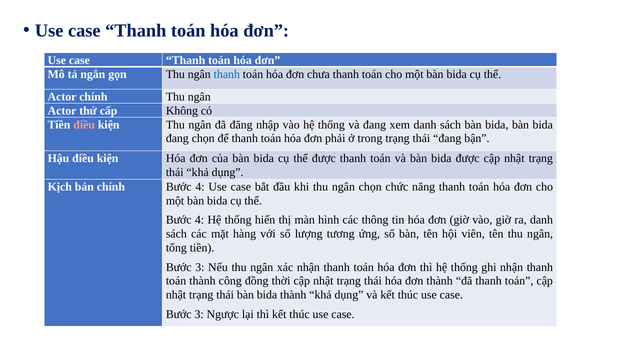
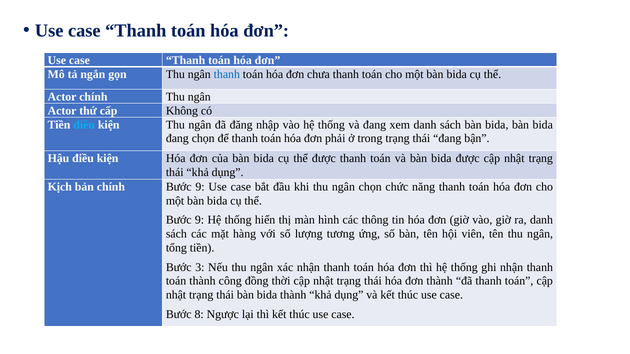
điều colour: pink -> light blue (84, 125)
chính Bước 4: 4 -> 9 (200, 187)
4: 4 -> 9 (200, 220)
3: 3 -> 8 (199, 315)
